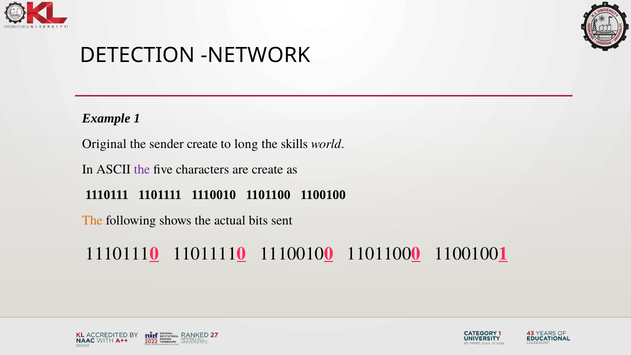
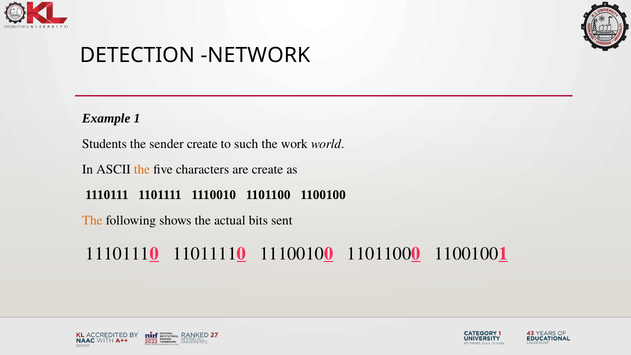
Original: Original -> Students (104, 144)
long: long -> such (246, 144)
skills: skills -> work (294, 144)
the colour: purple -> orange (142, 170)
